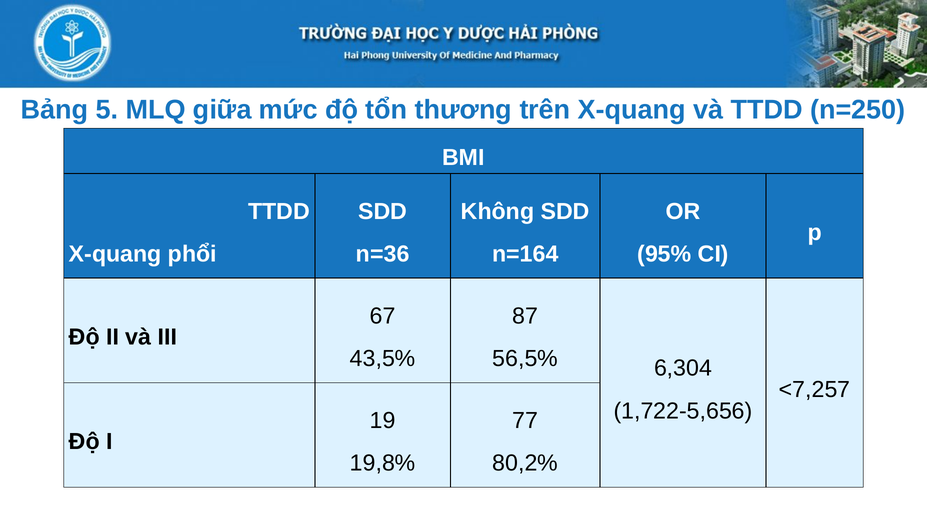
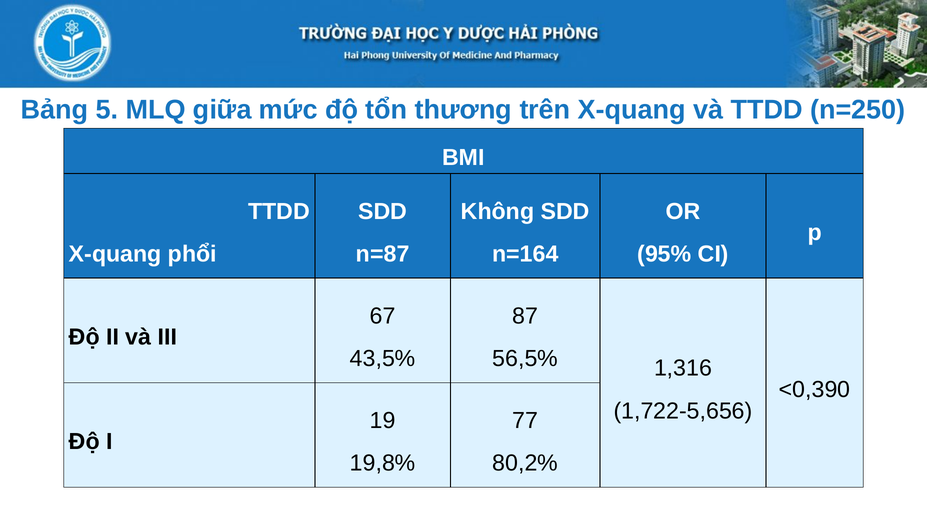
n=36: n=36 -> n=87 (383, 254)
6,304: 6,304 -> 1,316 (683, 368)
<7,257: <7,257 -> <0,390 (815, 389)
